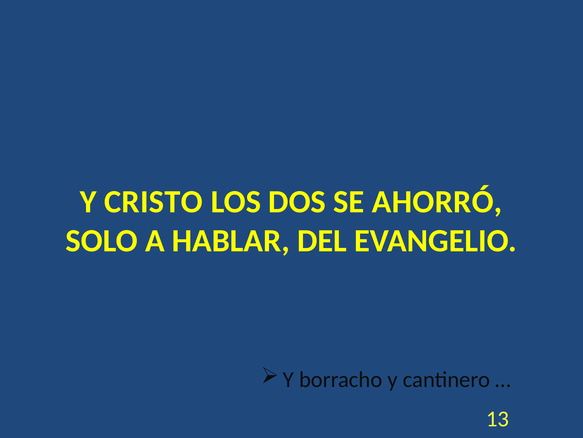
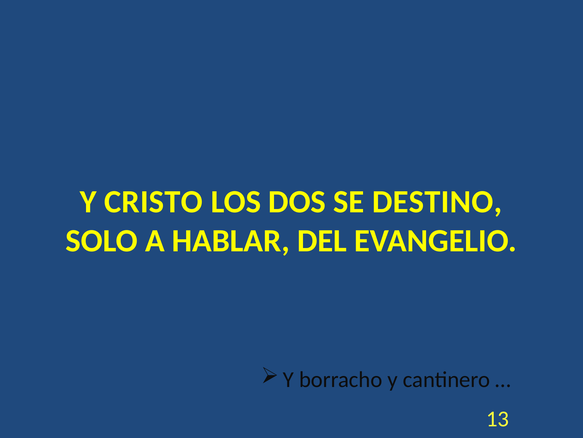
AHORRÓ: AHORRÓ -> DESTINO (437, 201)
